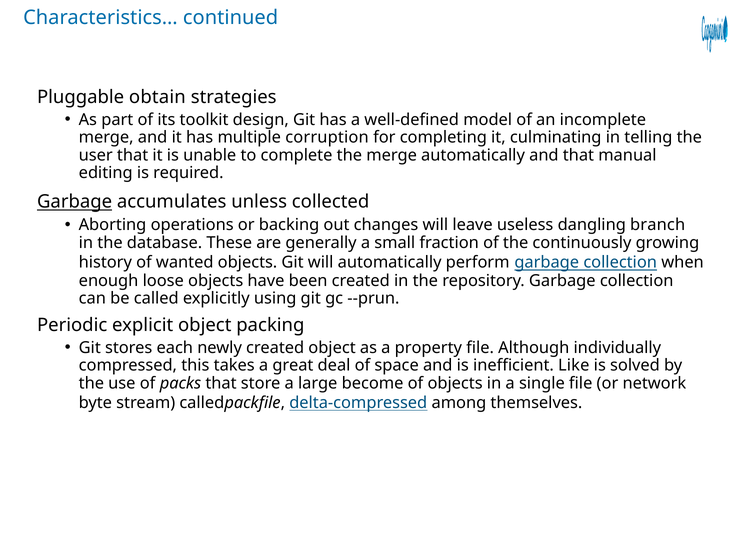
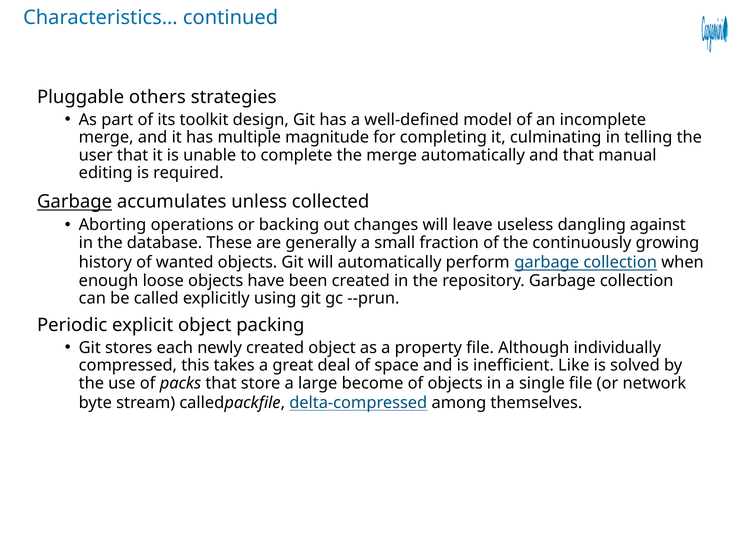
obtain: obtain -> others (157, 97)
corruption: corruption -> magnitude (327, 137)
branch: branch -> against (658, 225)
